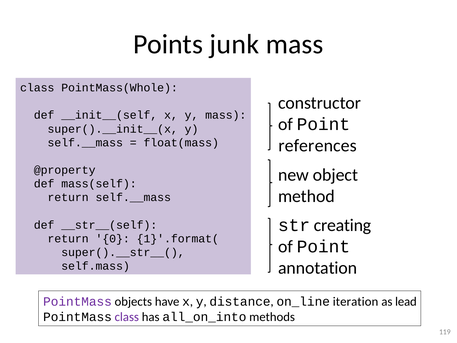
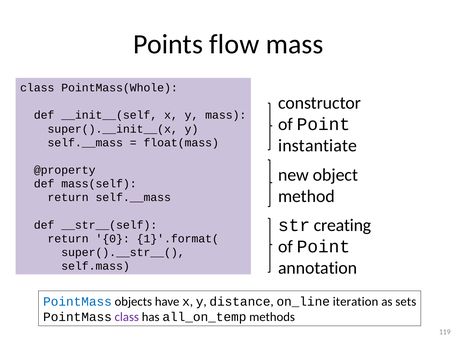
junk: junk -> flow (234, 44)
references: references -> instantiate (318, 145)
PointMass colour: purple -> blue (77, 301)
lead: lead -> sets (406, 301)
all_on_into: all_on_into -> all_on_temp (204, 317)
